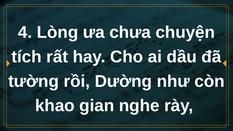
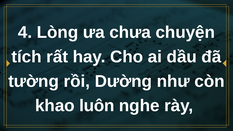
gian: gian -> luôn (97, 106)
